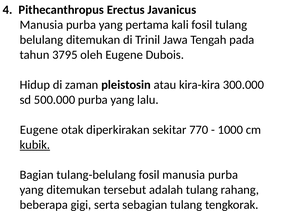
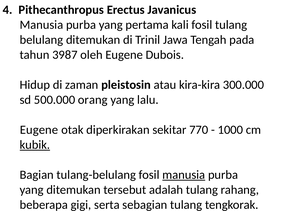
3795: 3795 -> 3987 (65, 55)
500.000 purba: purba -> orang (93, 100)
manusia underline: none -> present (184, 175)
